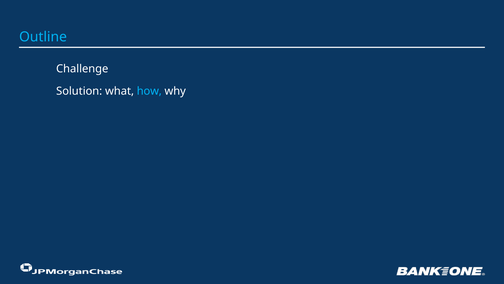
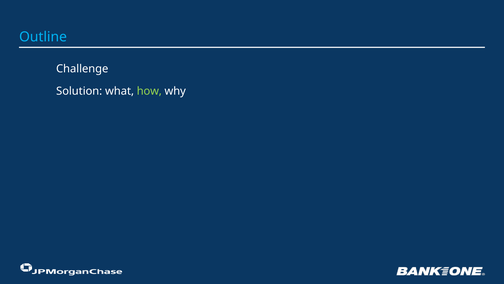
how colour: light blue -> light green (149, 91)
